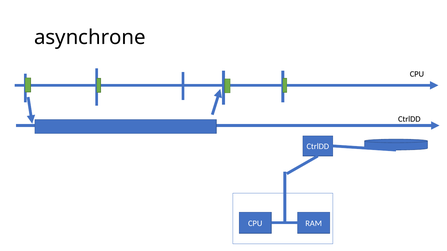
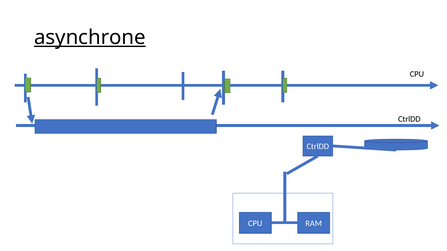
asynchrone underline: none -> present (90, 38)
